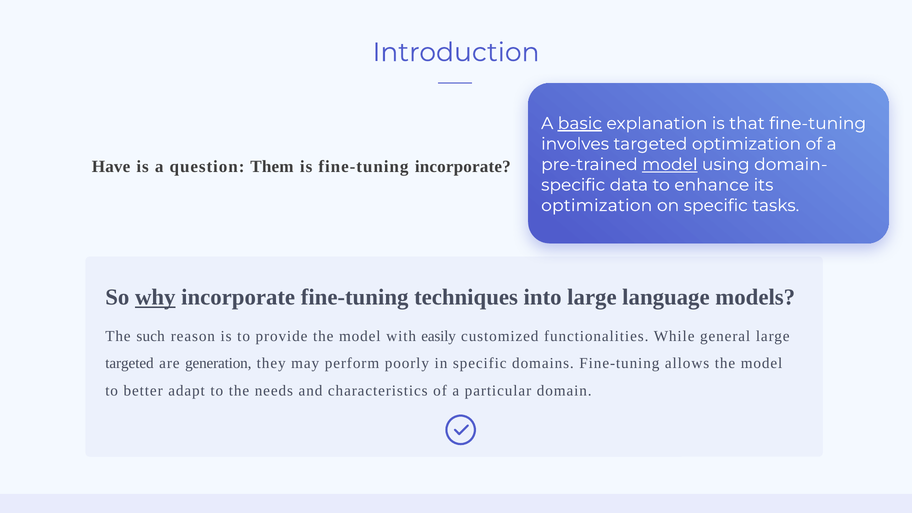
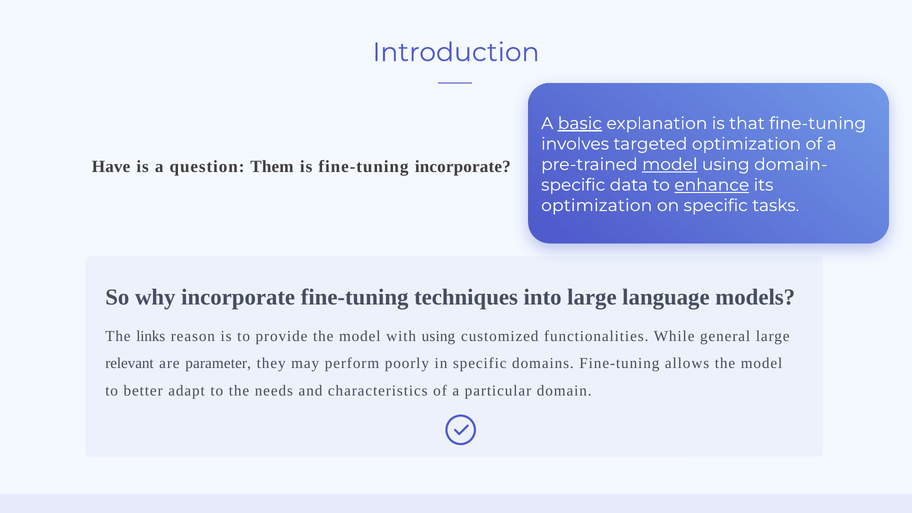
enhance underline: none -> present (712, 185)
why underline: present -> none (155, 297)
such: such -> links (151, 336)
with easily: easily -> using (438, 336)
targeted: targeted -> relevant (129, 363)
generation: generation -> parameter (218, 363)
